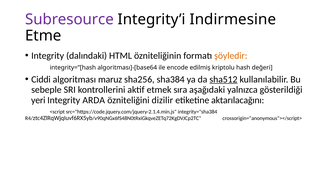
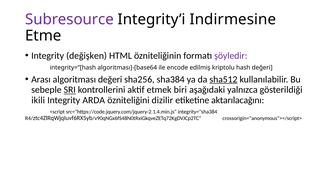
dalındaki: dalındaki -> değişken (87, 56)
şöyledir colour: orange -> purple (231, 56)
Ciddi: Ciddi -> Arası (41, 79)
algoritması maruz: maruz -> değeri (110, 79)
SRI underline: none -> present (70, 90)
sıra: sıra -> biri (180, 90)
yeri: yeri -> ikili (38, 100)
